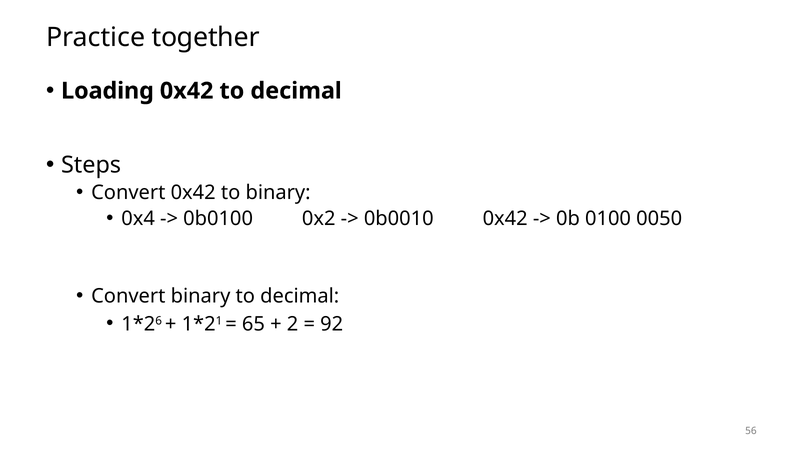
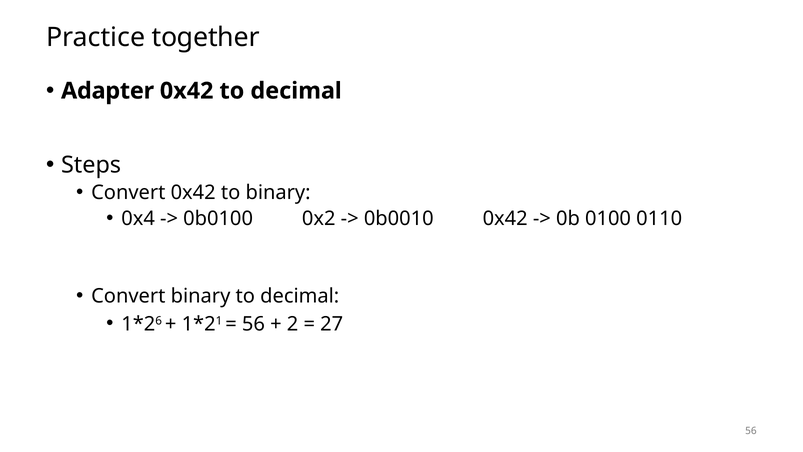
Loading: Loading -> Adapter (108, 91)
0050: 0050 -> 0110 (659, 218)
65: 65 -> 56 (253, 324)
92: 92 -> 27 (332, 324)
